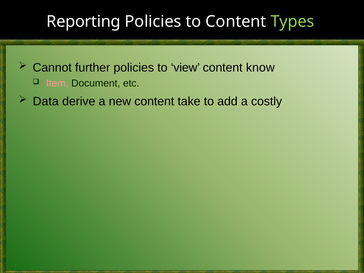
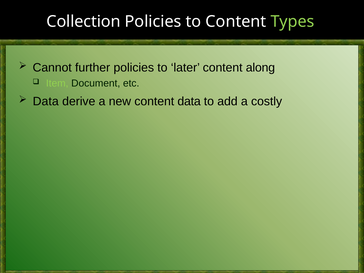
Reporting: Reporting -> Collection (83, 21)
view: view -> later (185, 68)
know: know -> along (260, 68)
Item colour: pink -> light green (57, 83)
content take: take -> data (189, 101)
